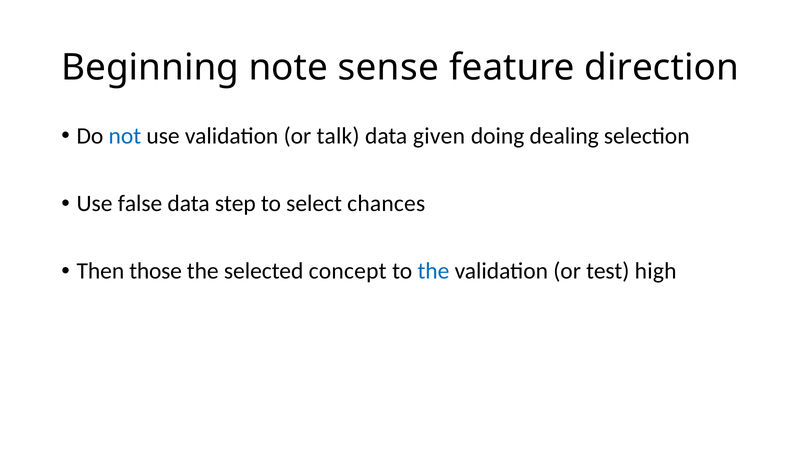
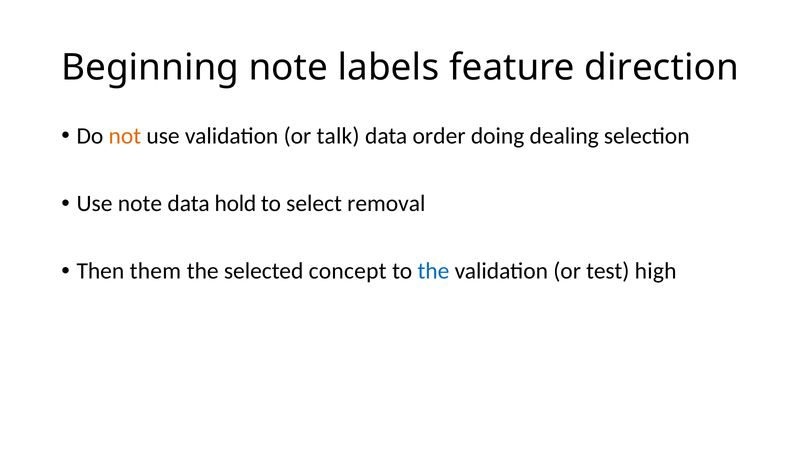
sense: sense -> labels (388, 68)
not colour: blue -> orange (125, 136)
given: given -> order (439, 136)
Use false: false -> note (140, 204)
step: step -> hold (235, 204)
chances: chances -> removal (386, 204)
those: those -> them (155, 271)
